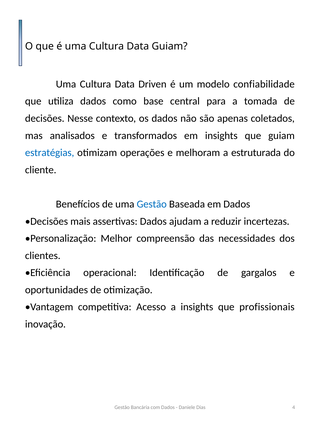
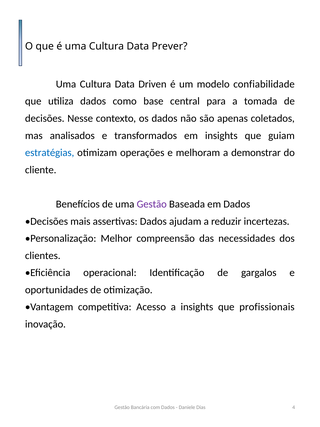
Data Guiam: Guiam -> Prever (170, 46)
estruturada: estruturada -> demonstrar (256, 153)
Gestão colour: blue -> purple (152, 204)
